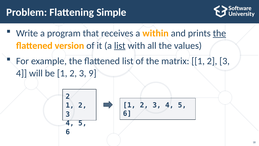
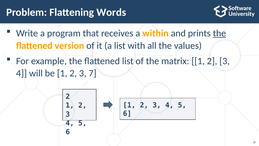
Simple: Simple -> Words (111, 12)
list underline: present -> none (120, 46)
9: 9 -> 7 (92, 73)
